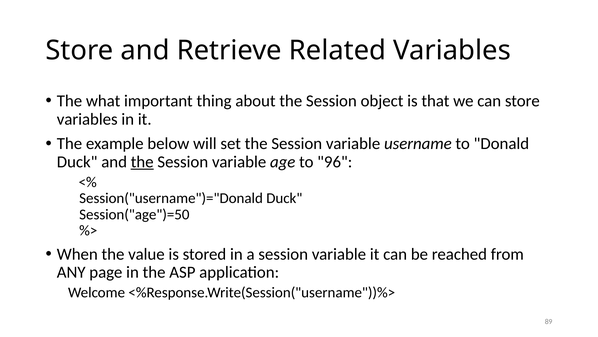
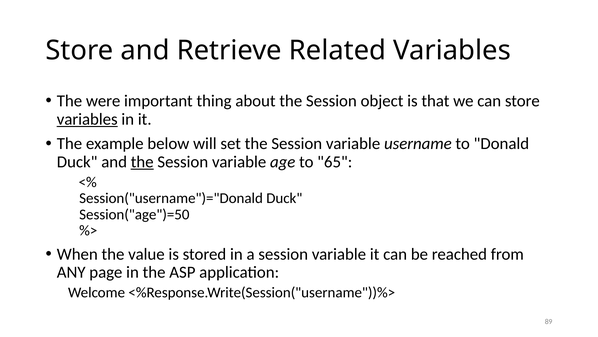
what: what -> were (103, 101)
variables underline: none -> present (87, 119)
96: 96 -> 65 (335, 162)
